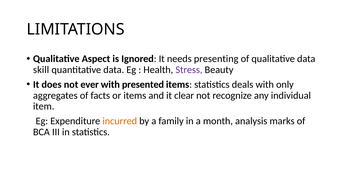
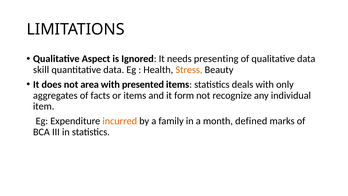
Stress colour: purple -> orange (189, 70)
ever: ever -> area (90, 84)
clear: clear -> form (184, 95)
analysis: analysis -> defined (251, 121)
